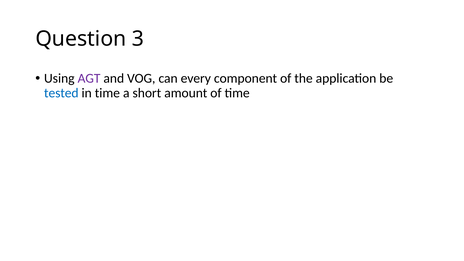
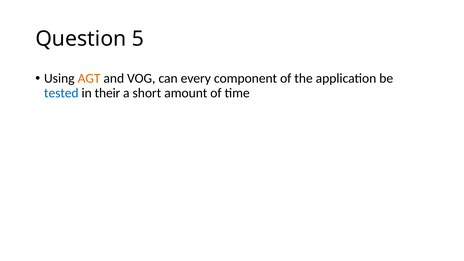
3: 3 -> 5 (138, 39)
AGT colour: purple -> orange (89, 78)
in time: time -> their (107, 93)
